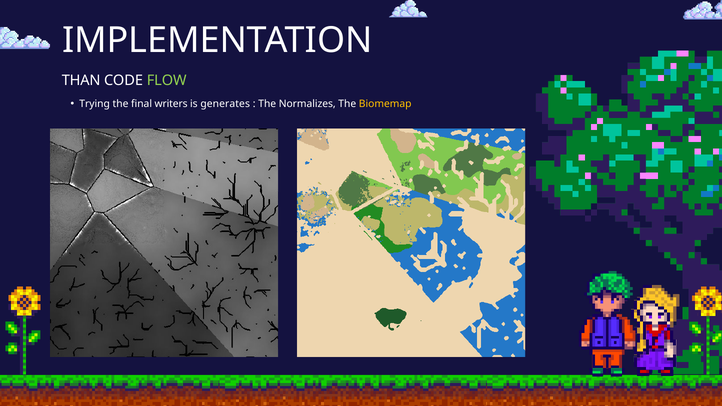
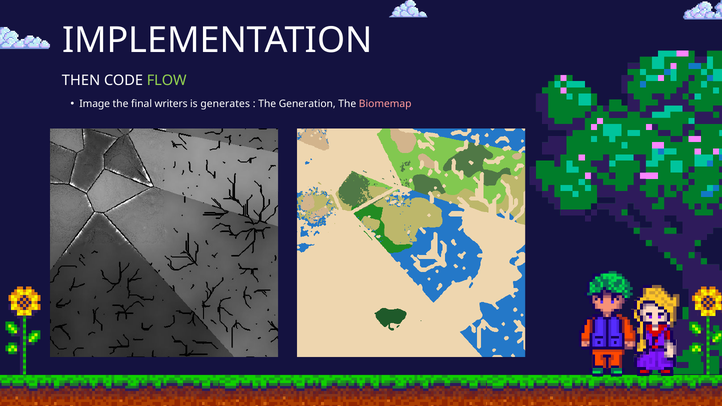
THAN: THAN -> THEN (81, 80)
Trying: Trying -> Image (95, 104)
Normalizes: Normalizes -> Generation (307, 104)
Biomemap colour: yellow -> pink (385, 104)
